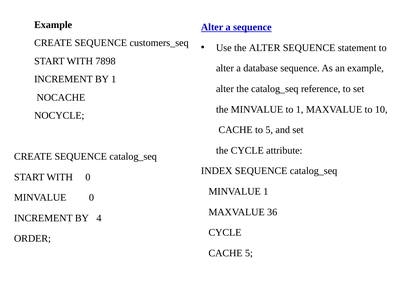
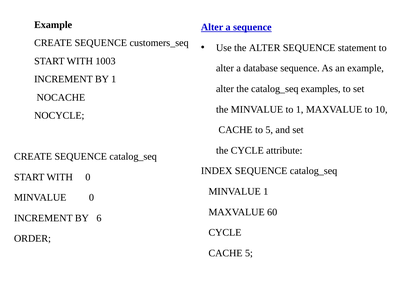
7898: 7898 -> 1003 (106, 61)
reference: reference -> examples (321, 89)
36: 36 -> 60 (272, 212)
4: 4 -> 6 (99, 218)
